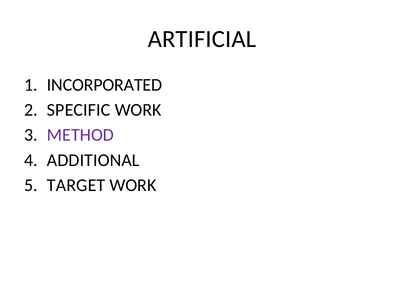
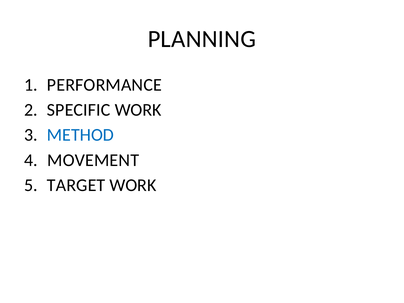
ARTIFICIAL: ARTIFICIAL -> PLANNING (202, 39)
INCORPORATED: INCORPORATED -> PERFORMANCE (104, 85)
METHOD colour: purple -> blue (80, 135)
ADDITIONAL: ADDITIONAL -> MOVEMENT (93, 160)
